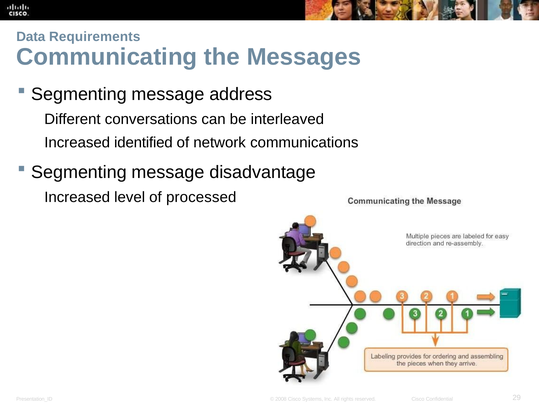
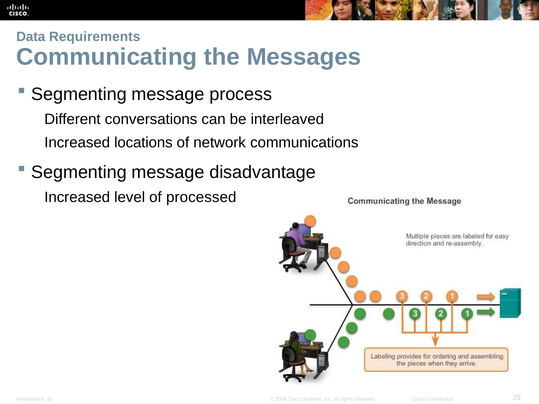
address: address -> process (241, 94)
identified: identified -> locations (143, 143)
